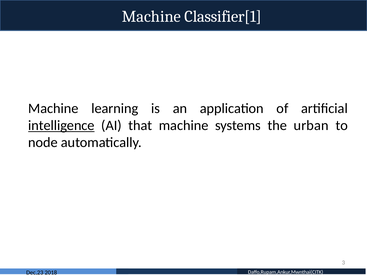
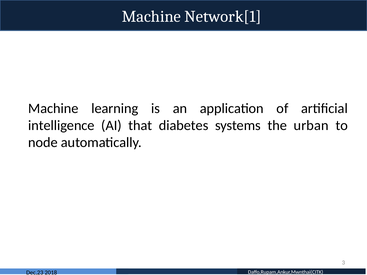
Classifier[1: Classifier[1 -> Network[1 (223, 16)
intelligence underline: present -> none (61, 126)
that machine: machine -> diabetes (184, 126)
